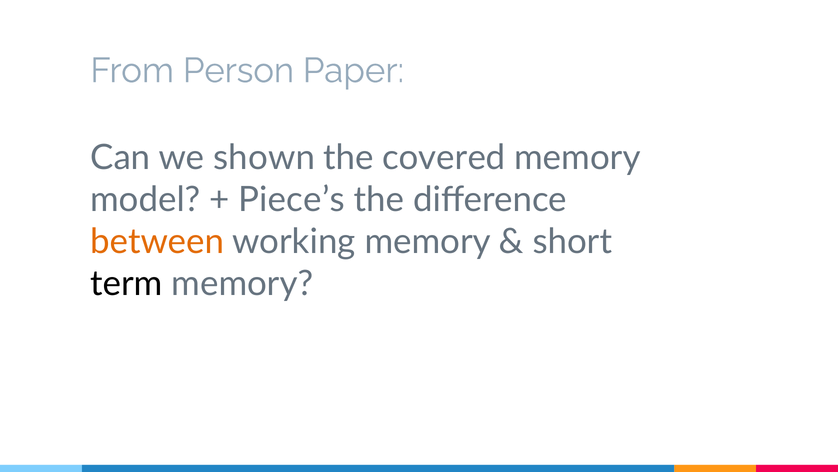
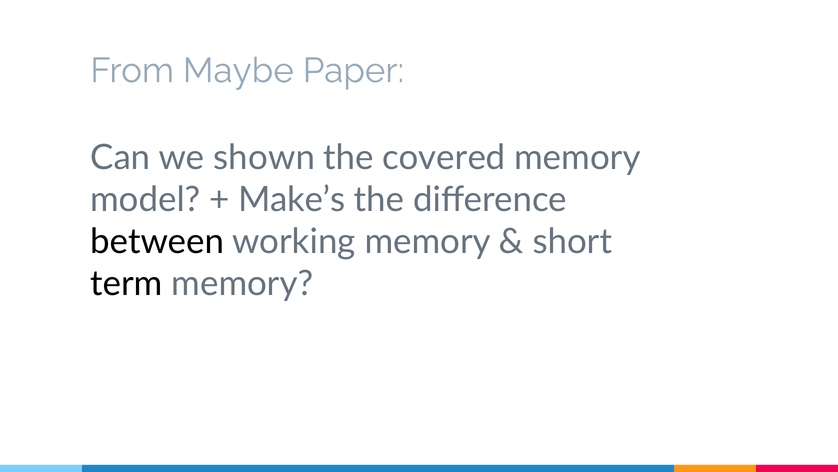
Person: Person -> Maybe (238, 71)
Piece’s: Piece’s -> Make’s (292, 200)
between colour: orange -> black (157, 241)
